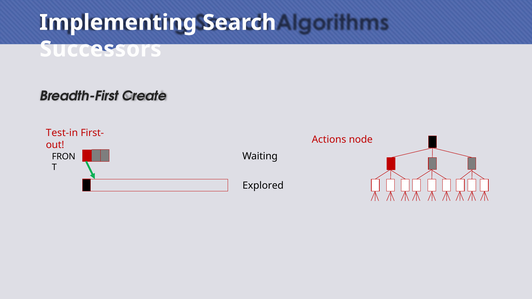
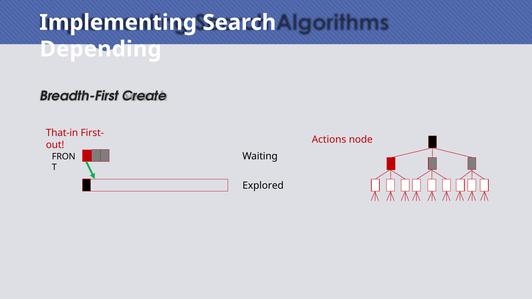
Successors: Successors -> Depending (101, 49)
Test-in: Test-in -> That-in (62, 133)
